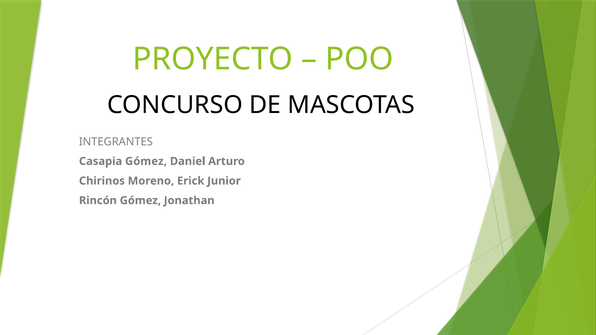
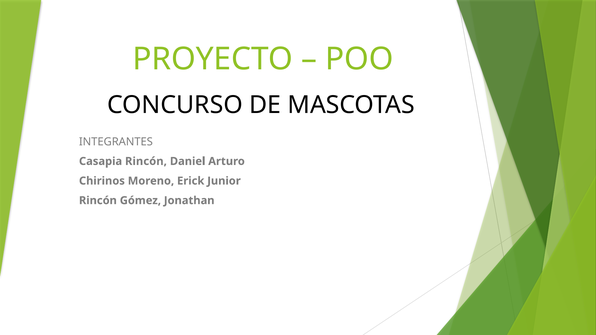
Casapia Gómez: Gómez -> Rincón (146, 161)
